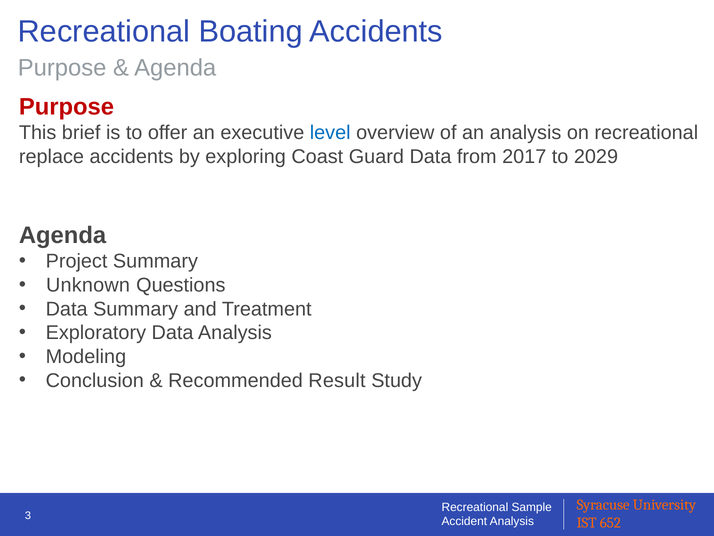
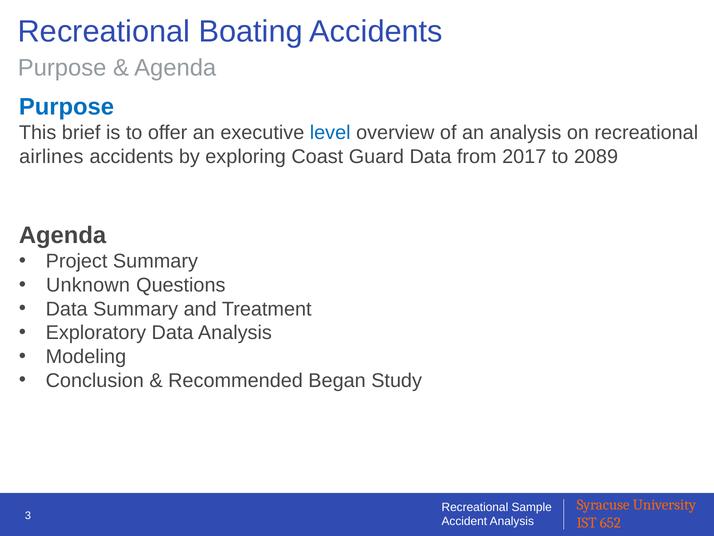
Purpose colour: red -> blue (66, 107)
replace: replace -> airlines (51, 156)
2029: 2029 -> 2089 (596, 156)
Result: Result -> Began (337, 380)
